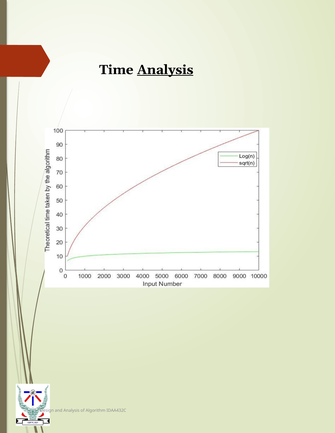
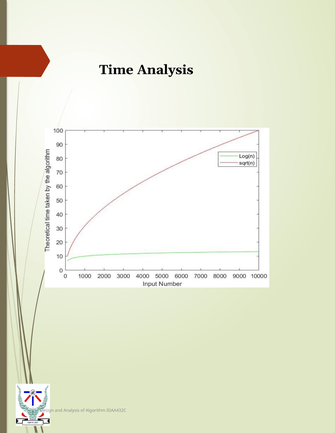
Analysis underline: present -> none (165, 70)
